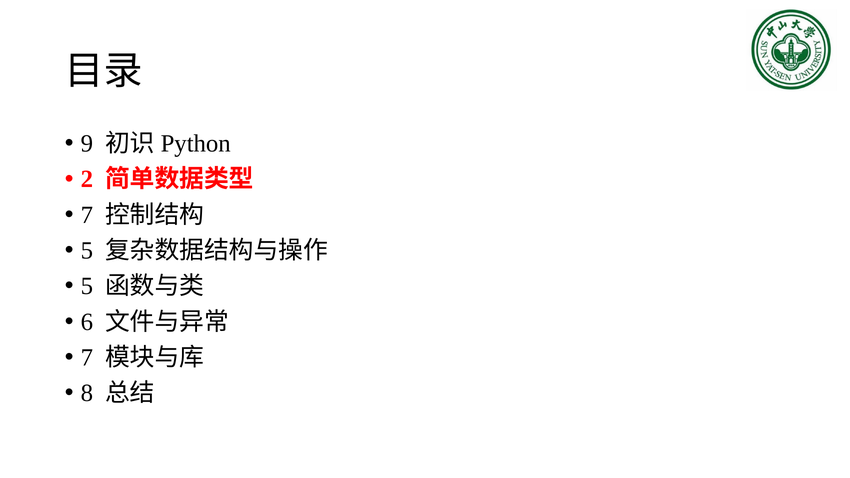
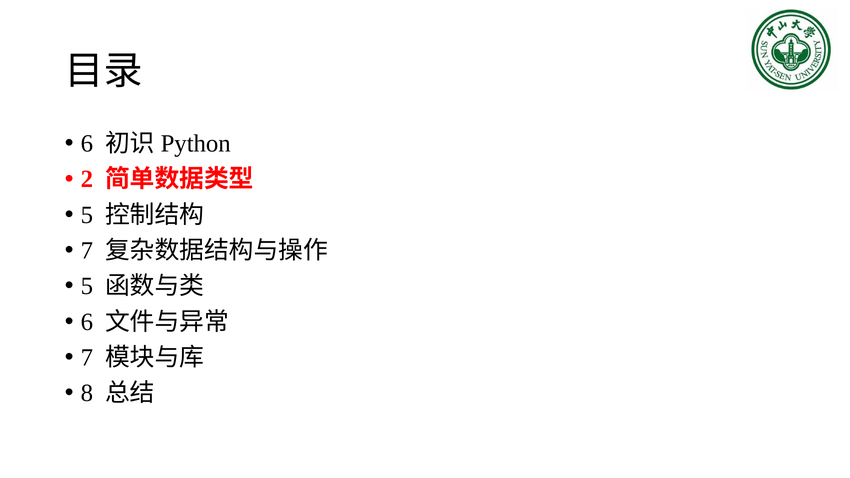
9: 9 -> 6 (87, 144)
7: 7 -> 5 (87, 215)
5: 5 -> 7 (87, 251)
